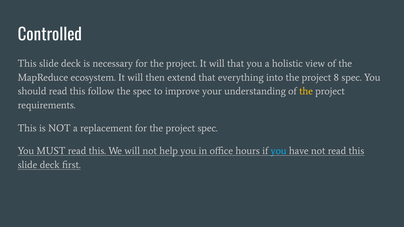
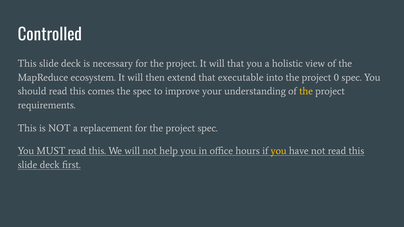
everything: everything -> executable (241, 77)
8: 8 -> 0 (336, 77)
follow: follow -> comes (101, 91)
you colour: light blue -> yellow (279, 151)
